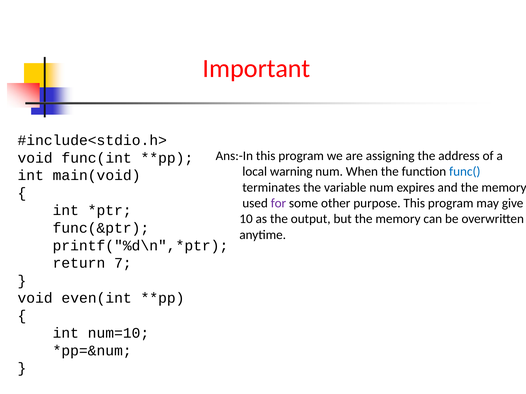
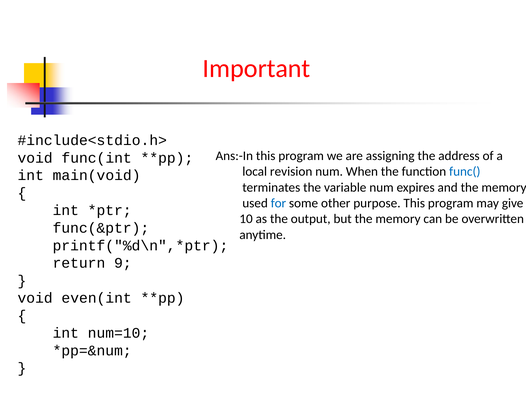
warning: warning -> revision (291, 172)
for colour: purple -> blue (278, 203)
7: 7 -> 9 (123, 263)
